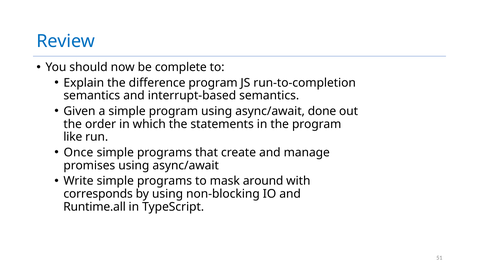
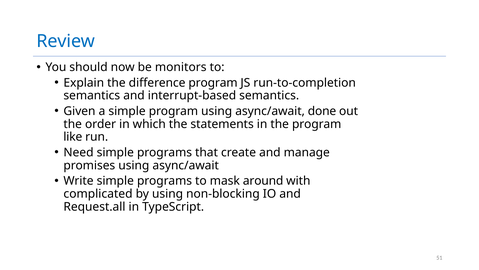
complete: complete -> monitors (181, 67)
Once: Once -> Need (78, 152)
corresponds: corresponds -> complicated (98, 193)
Runtime.all: Runtime.all -> Request.all (94, 206)
